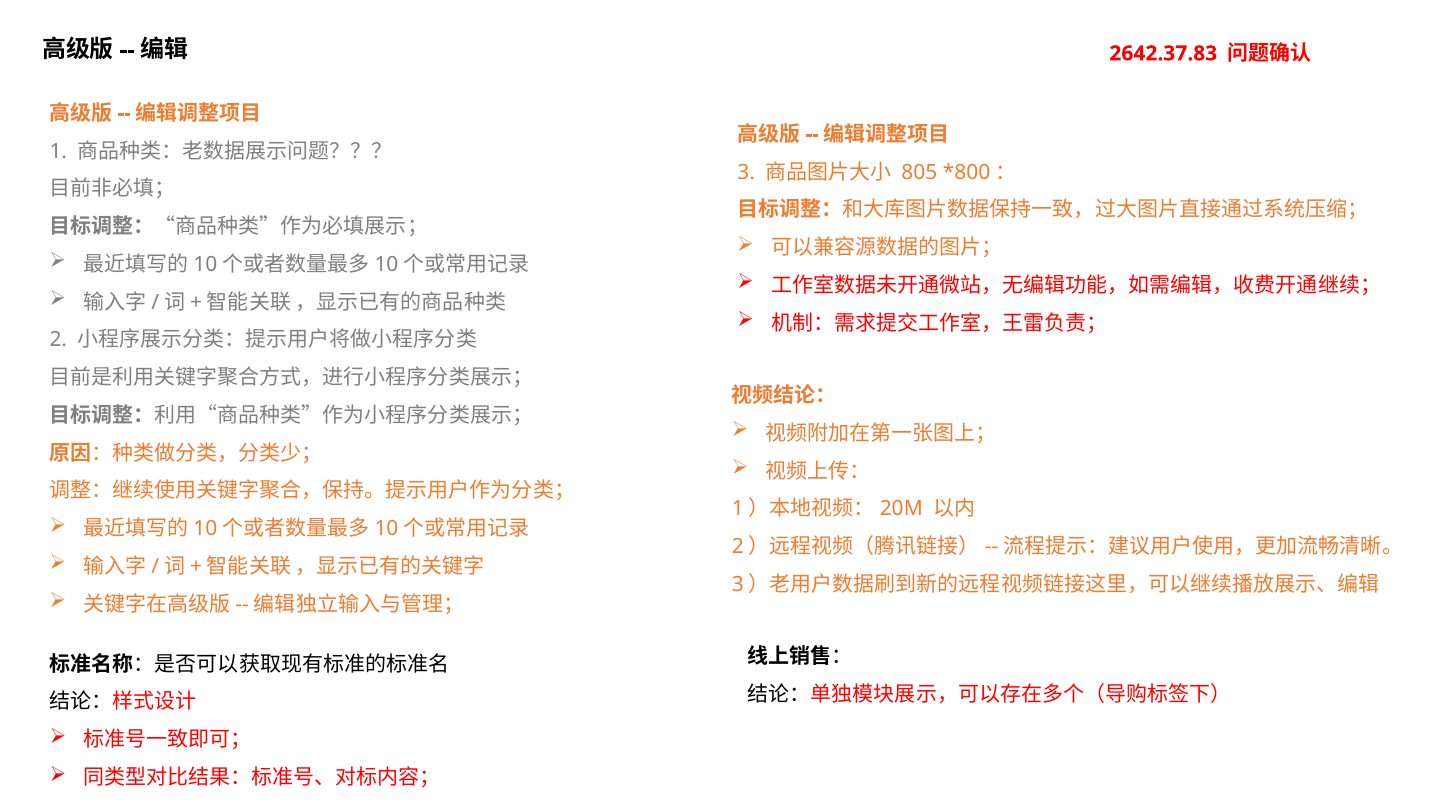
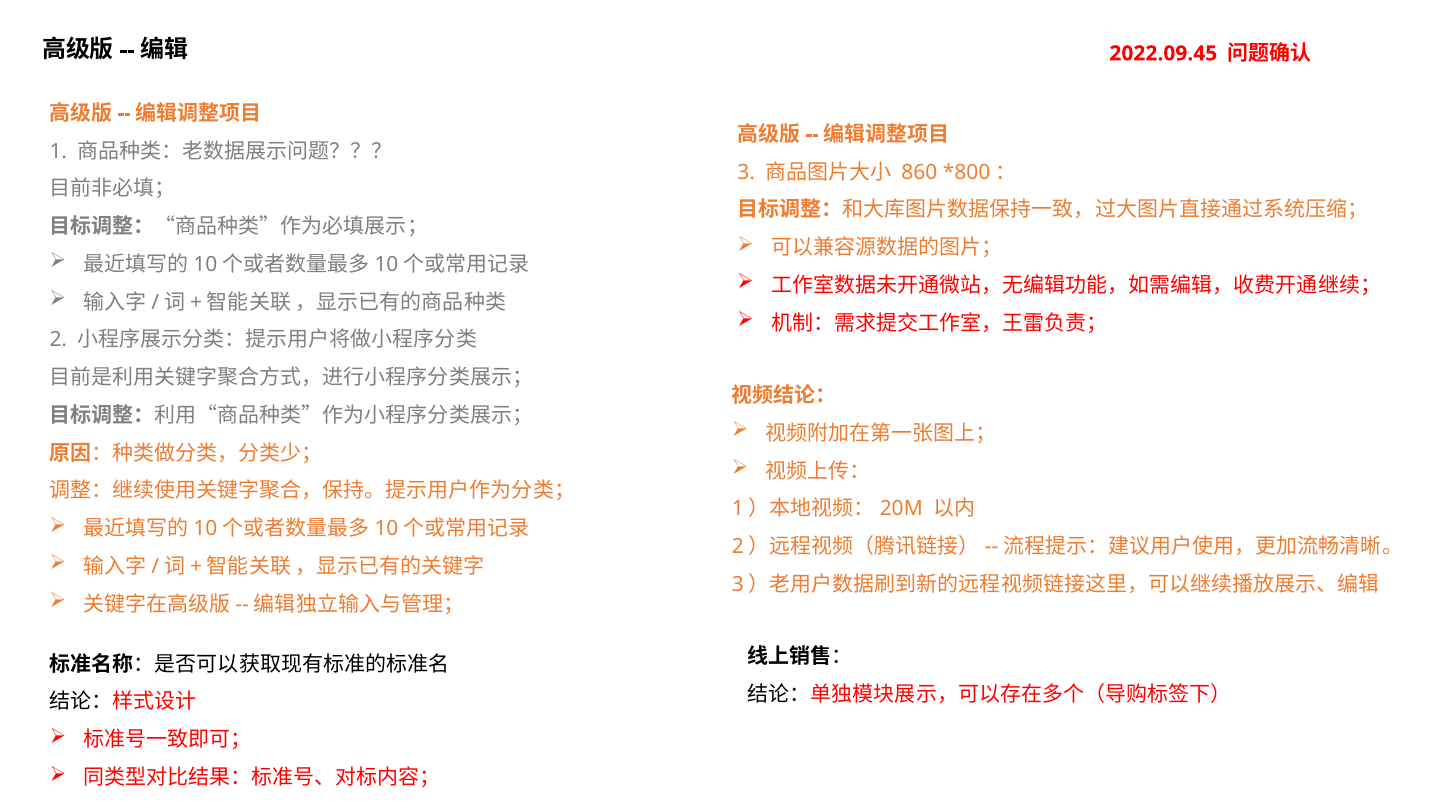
2642.37.83: 2642.37.83 -> 2022.09.45 (1163, 53)
805: 805 -> 860 (919, 172)
